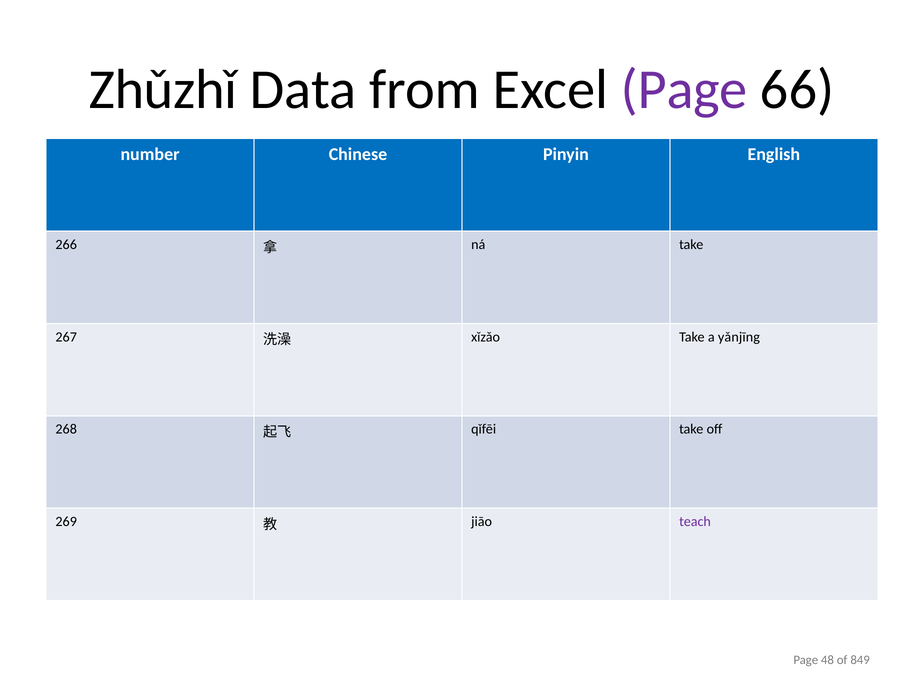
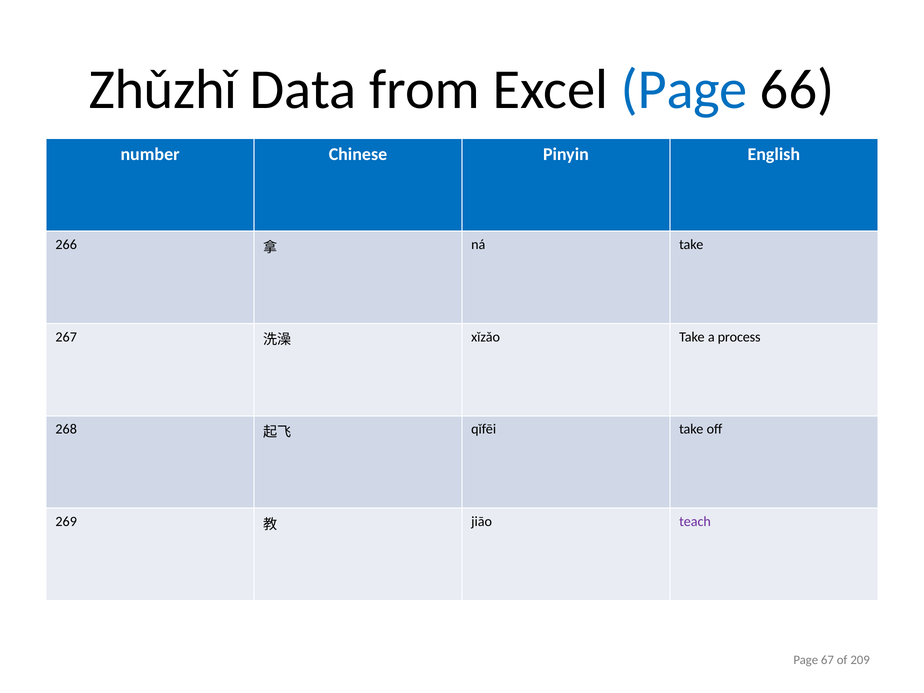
Page colour: purple -> blue (684, 89)
yǎnjīng: yǎnjīng -> process (739, 337)
48: 48 -> 67 (827, 660)
849: 849 -> 209 (860, 660)
